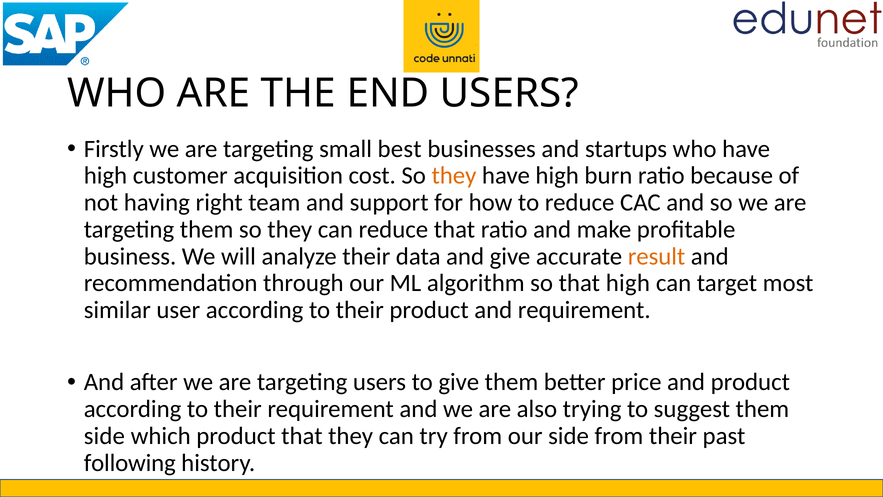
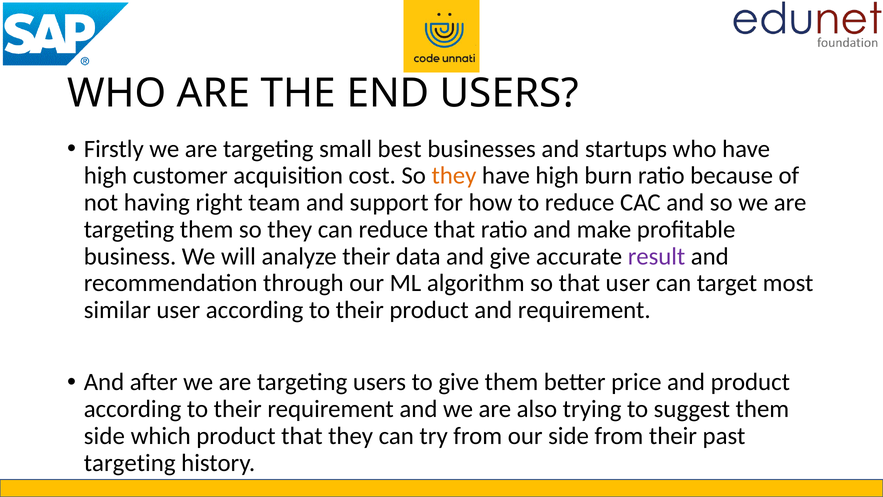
result colour: orange -> purple (656, 256)
that high: high -> user (628, 283)
following: following -> targeting (130, 463)
